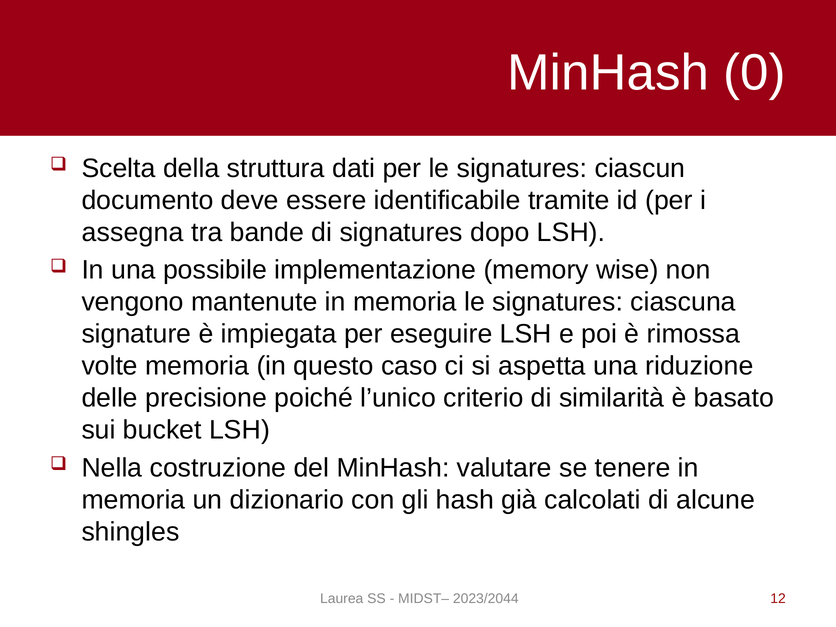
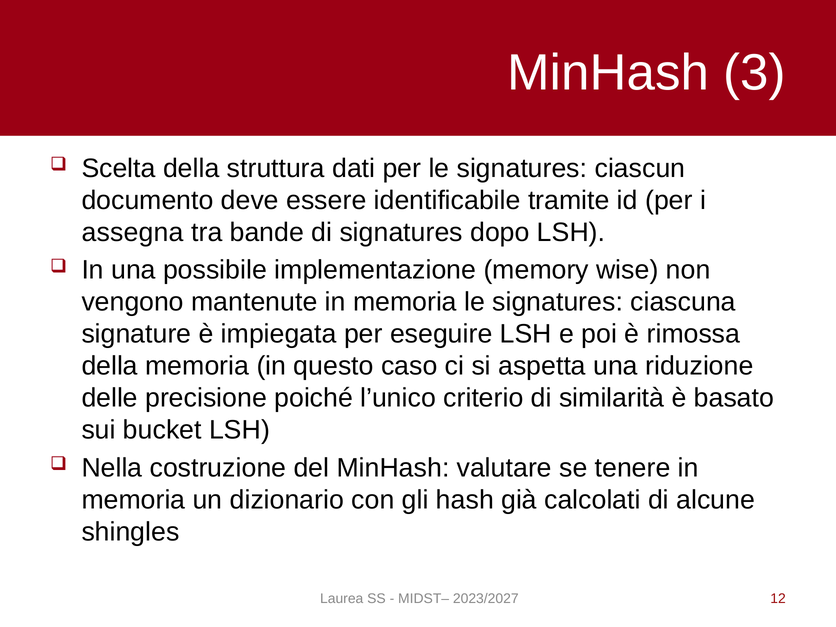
0: 0 -> 3 (754, 73)
volte: volte -> della (110, 366)
2023/2044: 2023/2044 -> 2023/2027 (486, 599)
